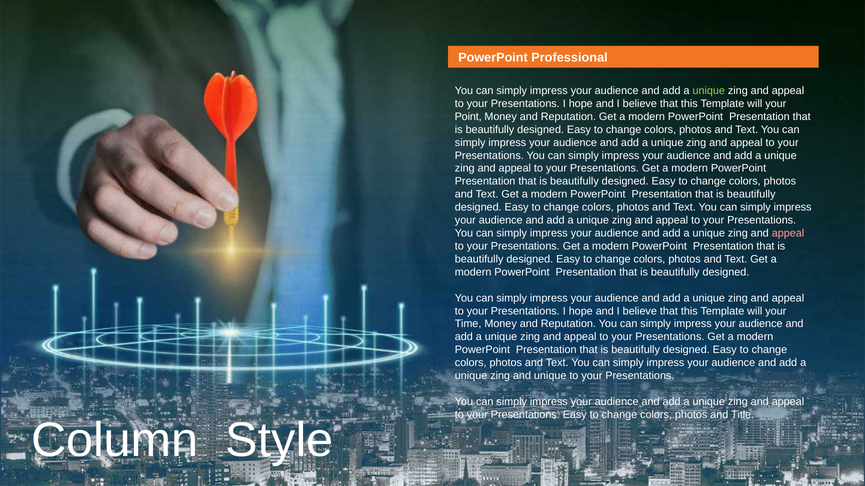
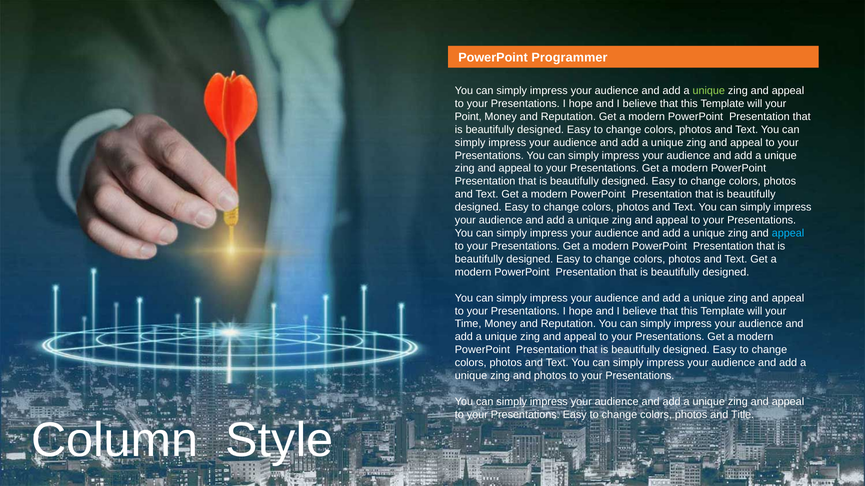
Professional: Professional -> Programmer (569, 58)
appeal colour: pink -> light blue (788, 233)
and unique: unique -> photos (550, 376)
